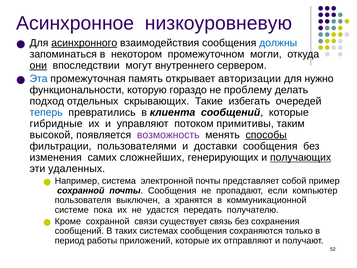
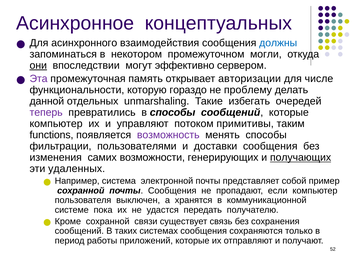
низкоуровневую: низкоуровневую -> концептуальных (219, 23)
асинхронного underline: present -> none (84, 43)
внутреннего: внутреннего -> эффективно (185, 65)
Эта colour: blue -> purple (39, 79)
нужно: нужно -> числе (319, 79)
подход: подход -> данной (47, 101)
скрывающих: скрывающих -> unmarshaling (157, 101)
теперь colour: blue -> purple (46, 112)
в клиента: клиента -> способы (173, 112)
гибридные: гибридные -> компьютер (56, 124)
высокой: высокой -> functions (52, 135)
способы underline: present -> none (266, 135)
сложнейших: сложнейших -> возможности (152, 157)
